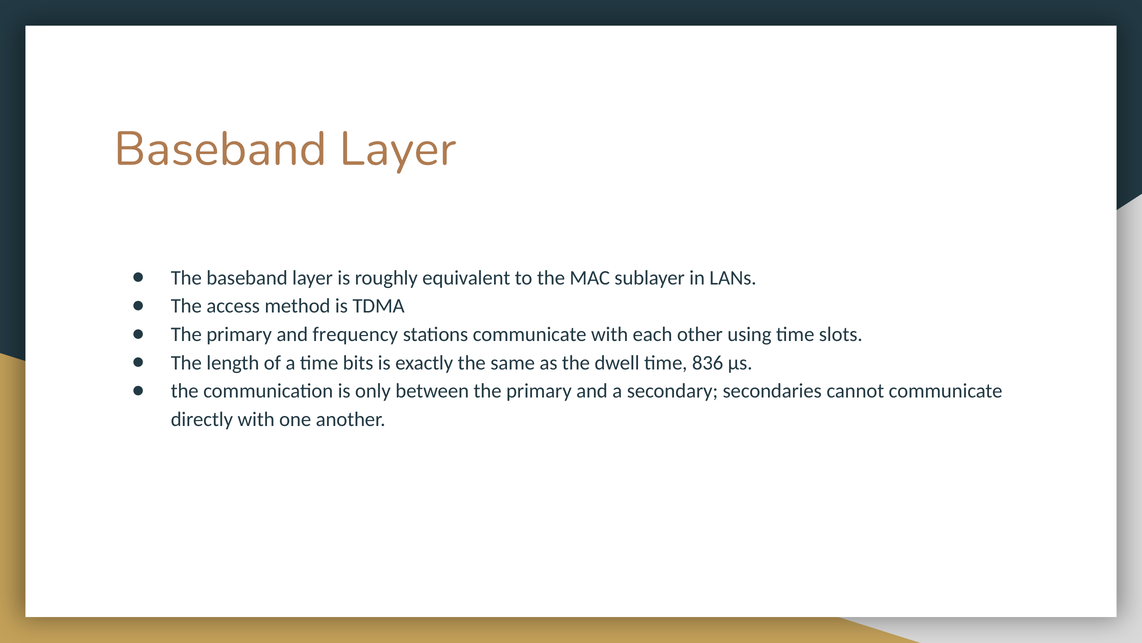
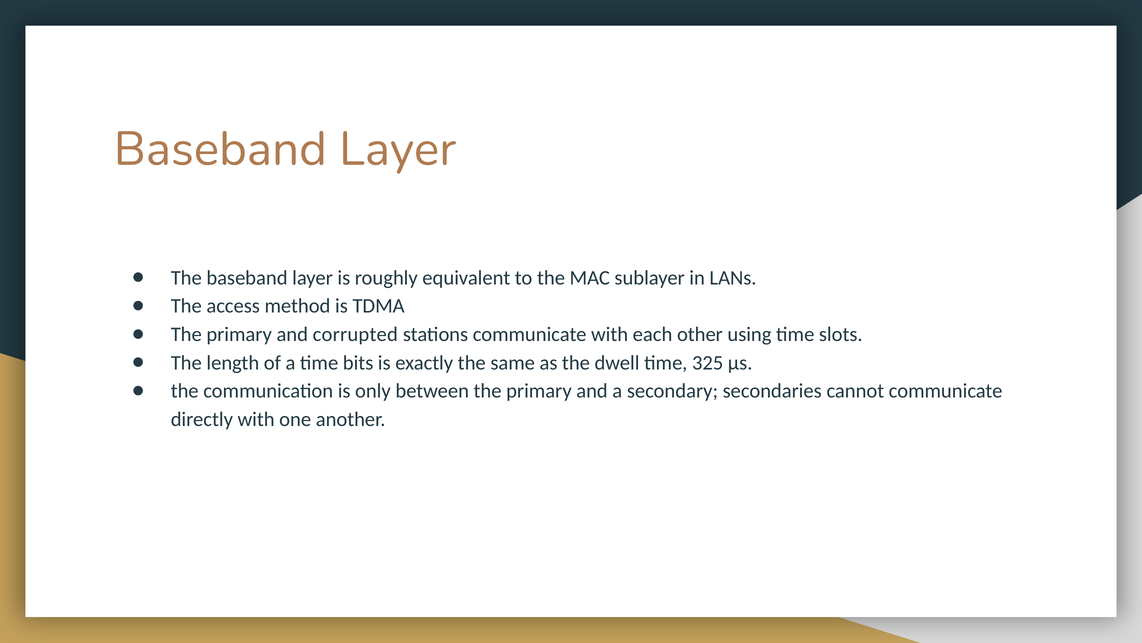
frequency: frequency -> corrupted (355, 334)
836: 836 -> 325 (708, 362)
